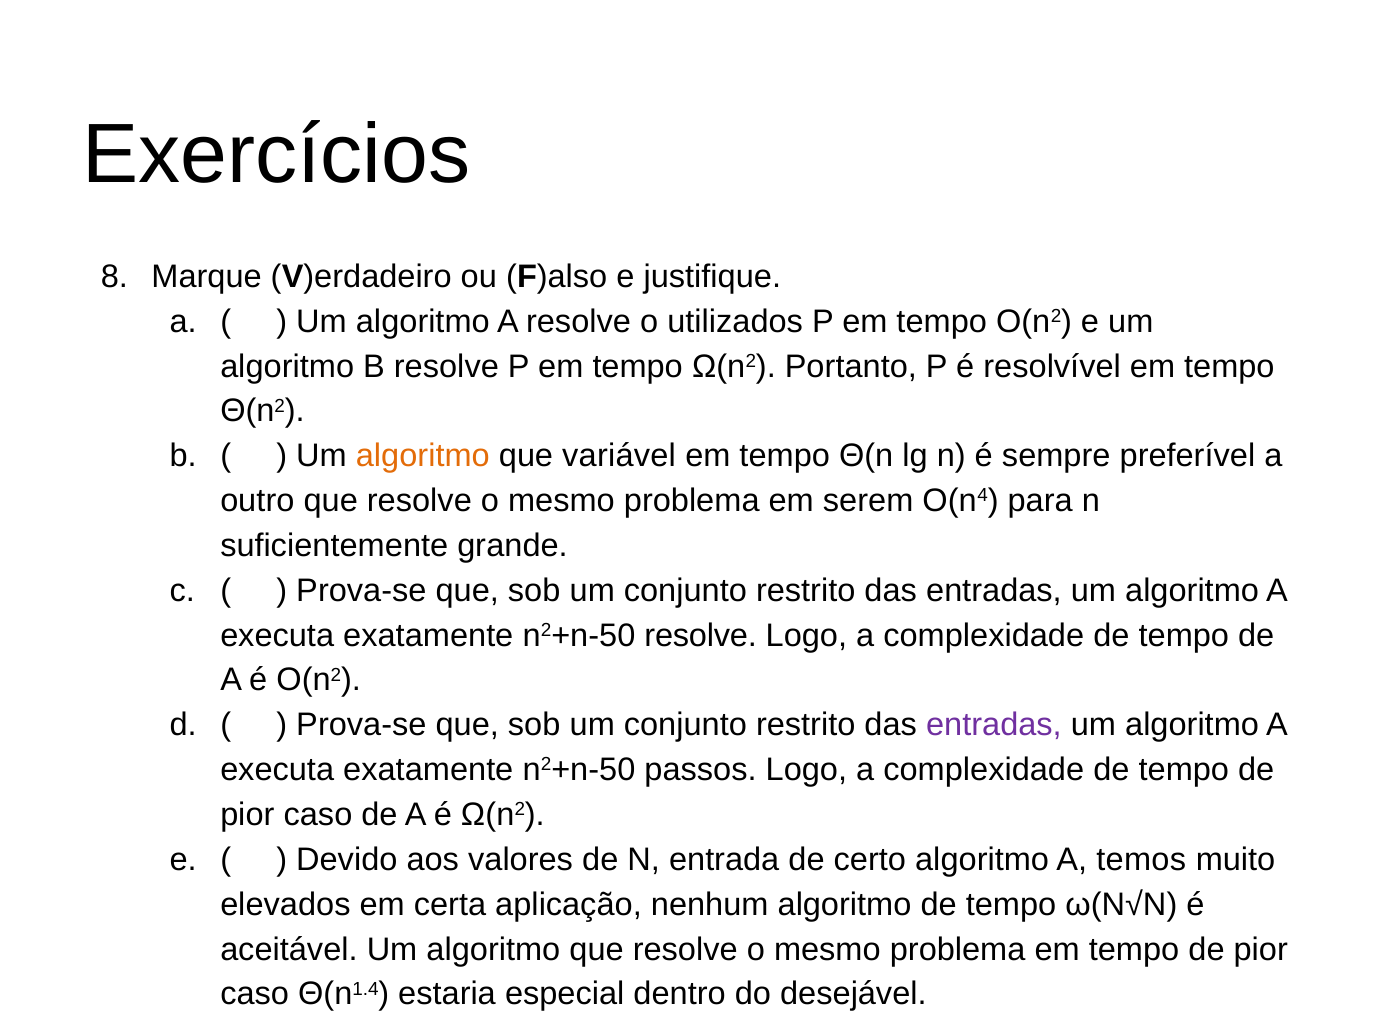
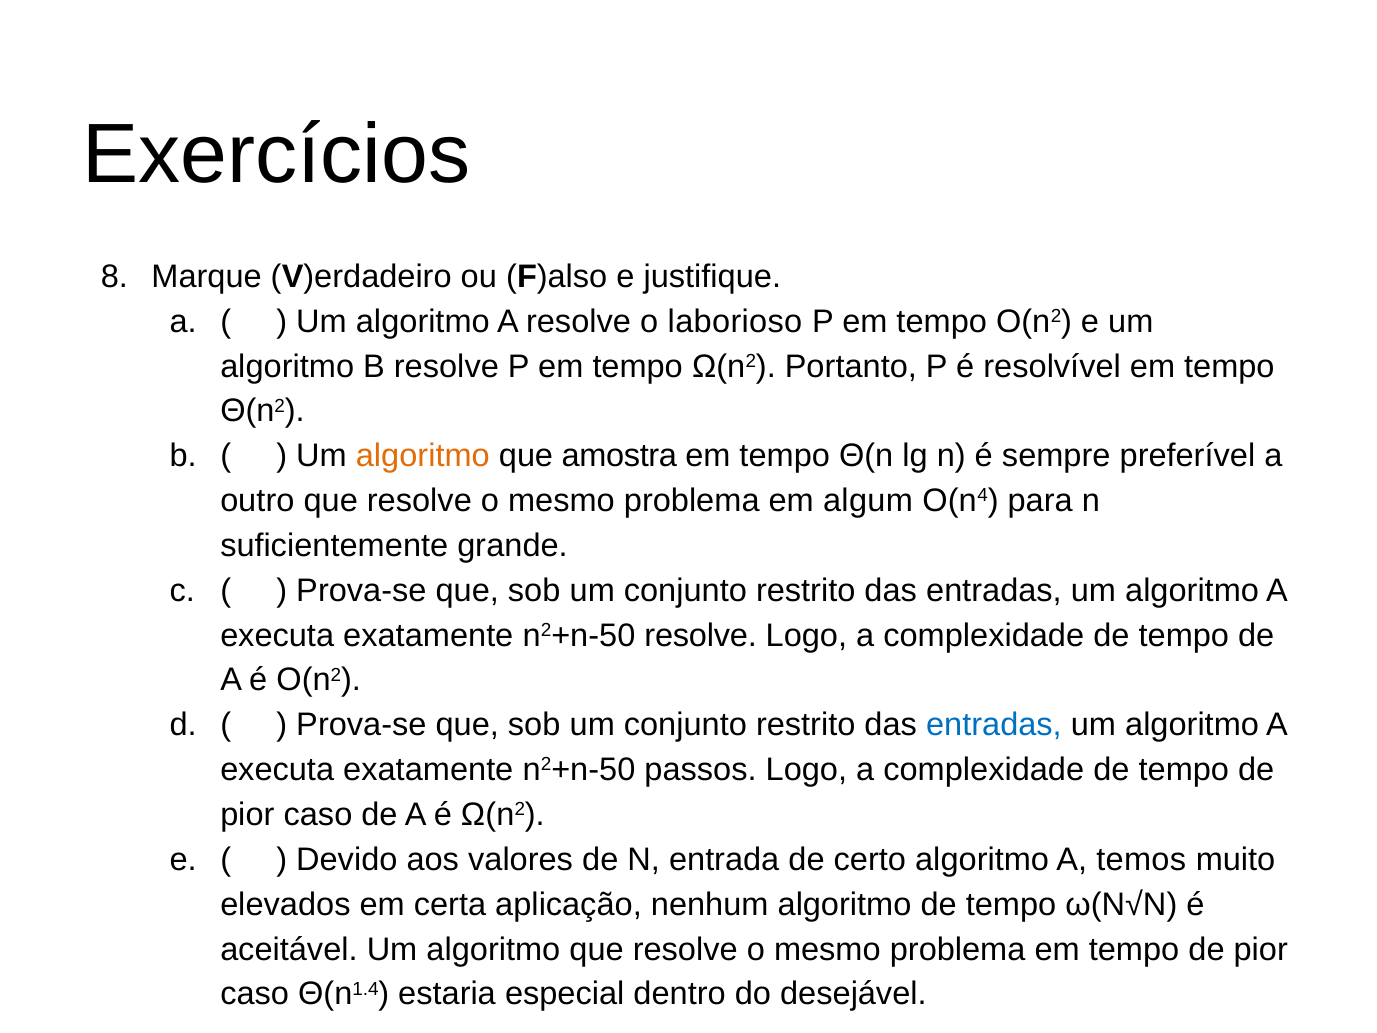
utilizados: utilizados -> laborioso (735, 321)
variável: variável -> amostra (619, 456)
serem: serem -> algum (868, 501)
entradas colour: purple -> blue (994, 725)
